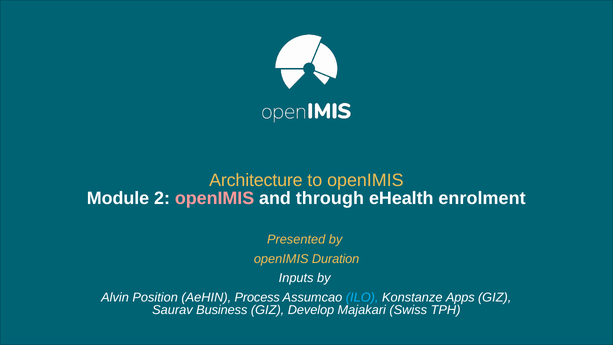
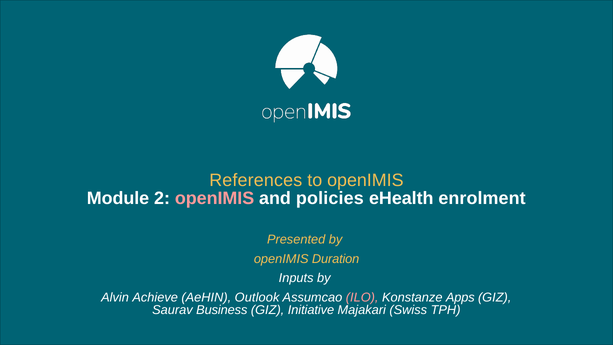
Architecture: Architecture -> References (256, 180)
through: through -> policies (330, 198)
Position: Position -> Achieve (155, 297)
Process: Process -> Outlook (257, 297)
ILO colour: light blue -> pink (362, 297)
Develop: Develop -> Initiative (311, 310)
